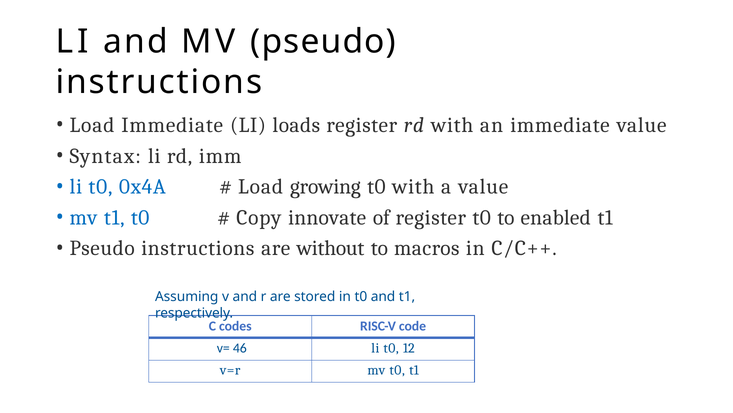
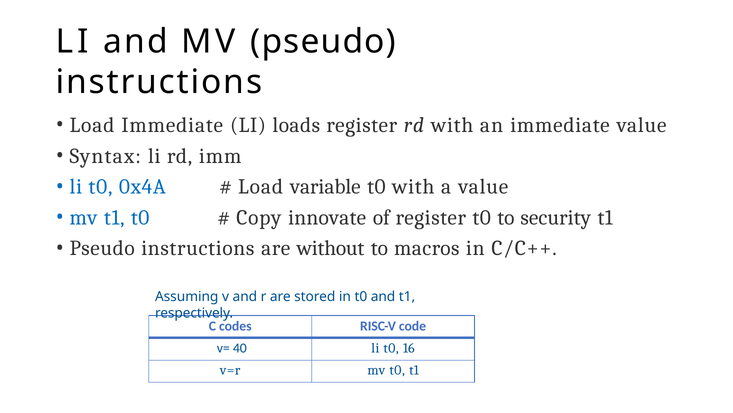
growing: growing -> variable (325, 187)
enabled: enabled -> security (556, 217)
46: 46 -> 40 (240, 348)
12: 12 -> 16 (409, 347)
